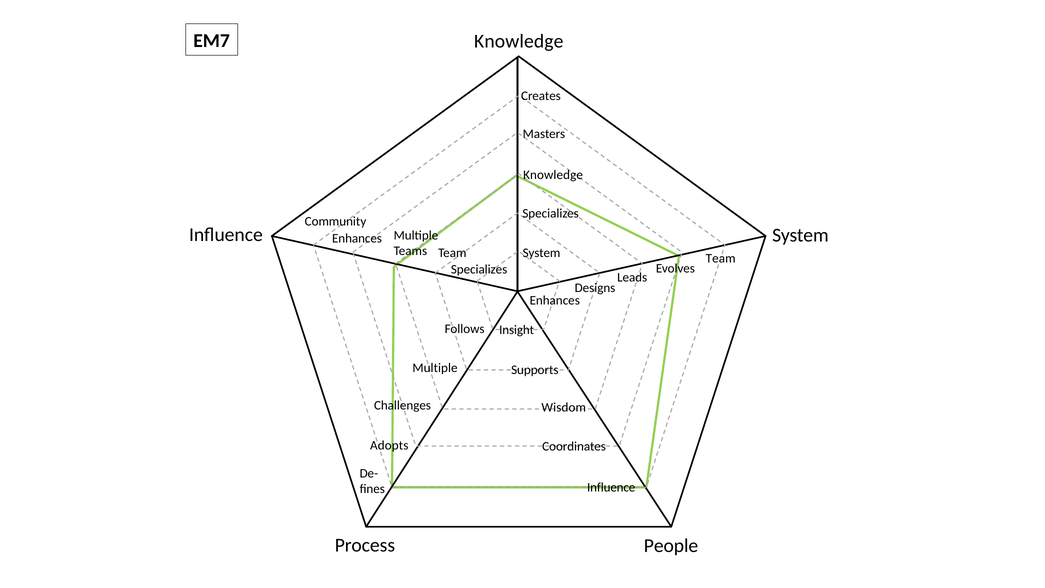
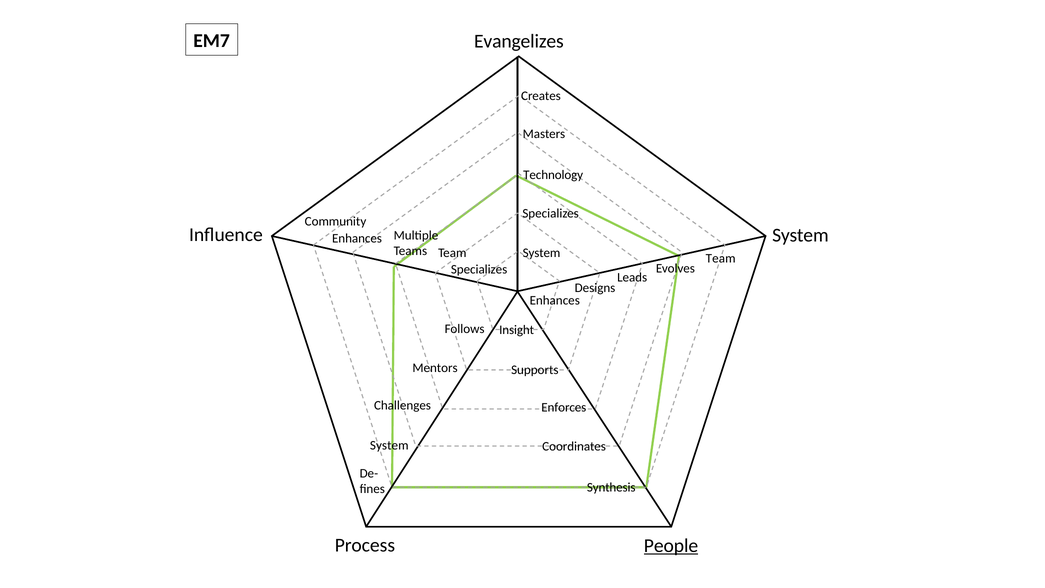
Knowledge: Knowledge -> Evangelizes (519, 41)
Knowledge: Knowledge -> Technology (553, 175)
Multiple: Multiple -> Mentors (435, 368)
Wisdom: Wisdom -> Enforces (564, 407)
Adopts: Adopts -> System (389, 445)
Influence: Influence -> Synthesis (611, 487)
People underline: none -> present (671, 545)
